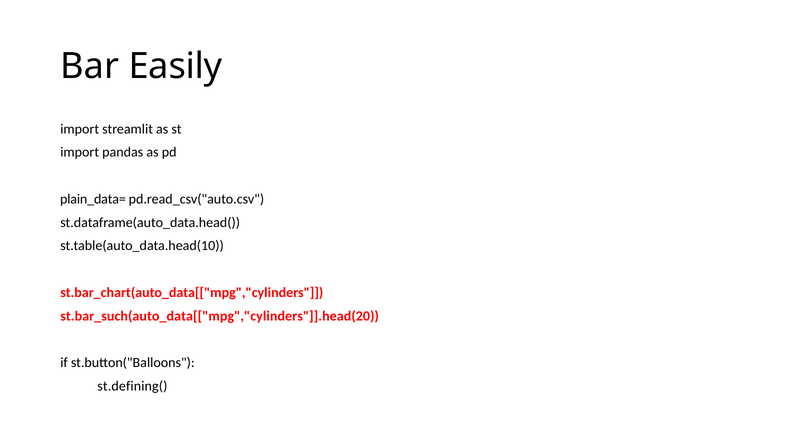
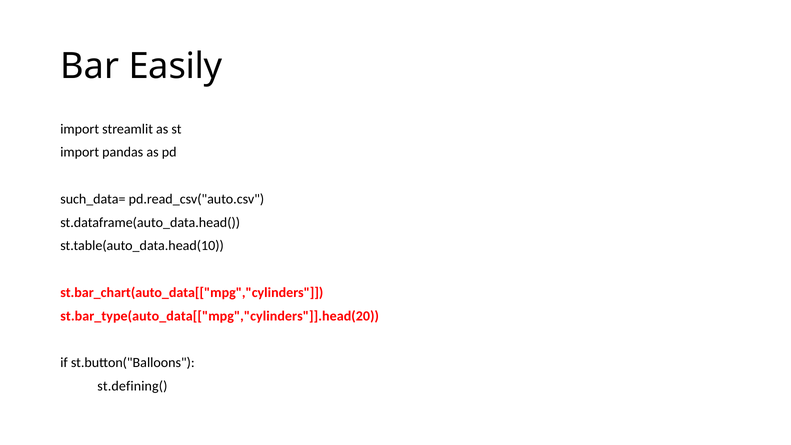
plain_data=: plain_data= -> such_data= (93, 199)
st.bar_such(auto_data[["mpg","cylinders"]].head(20: st.bar_such(auto_data[["mpg","cylinders"]].head(20 -> st.bar_type(auto_data[["mpg","cylinders"]].head(20 (220, 316)
